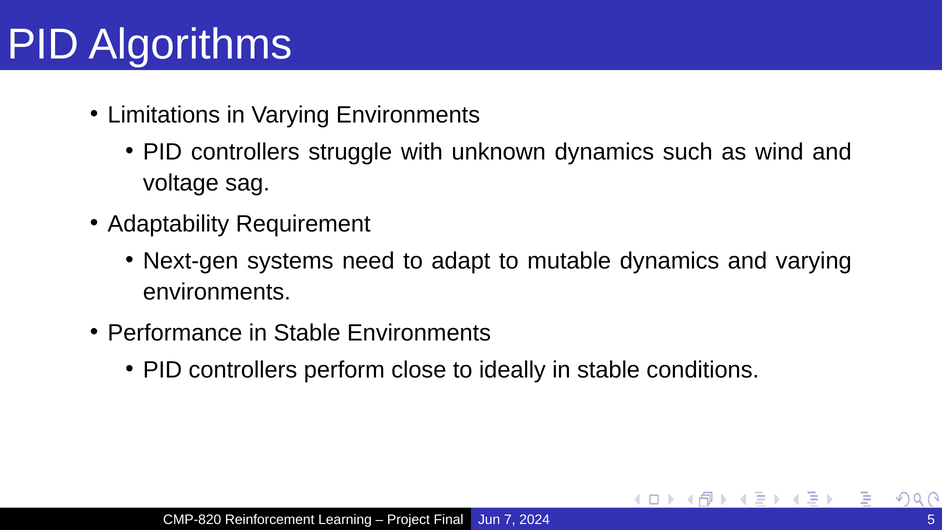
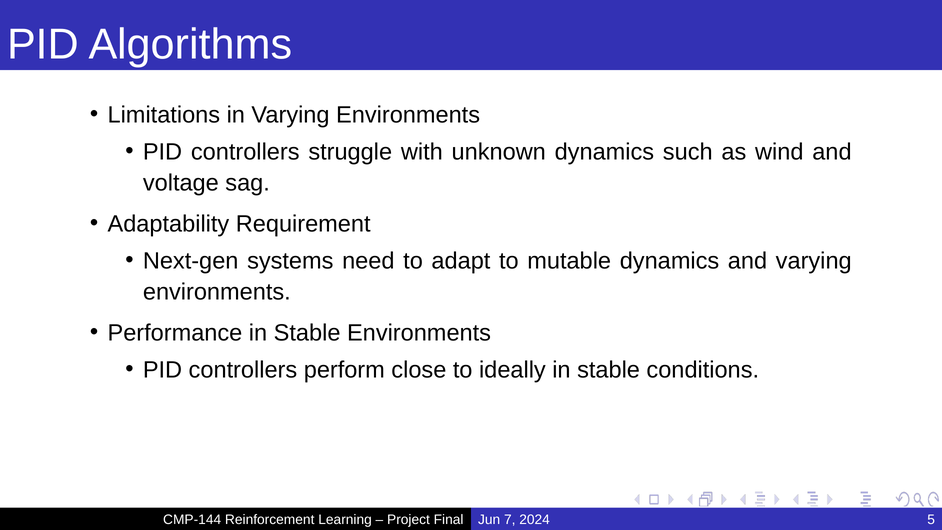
CMP-820: CMP-820 -> CMP-144 (192, 520)
